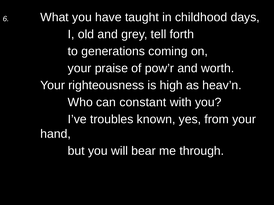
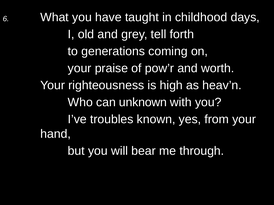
constant: constant -> unknown (143, 103)
